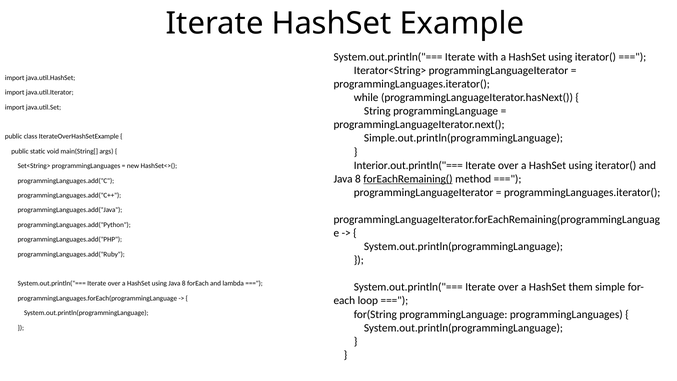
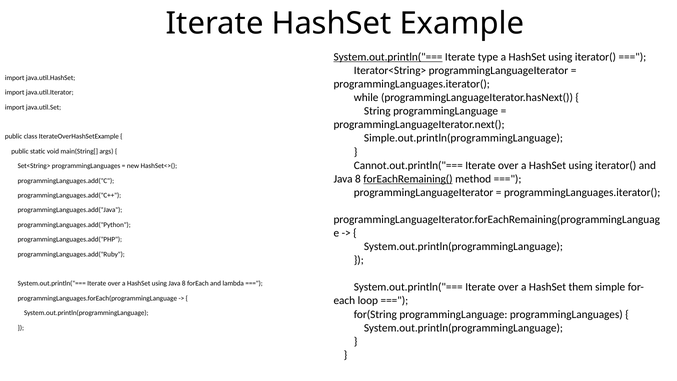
System.out.println("=== underline: none -> present (388, 57)
with: with -> type (488, 57)
Interior.out.println("===: Interior.out.println("=== -> Cannot.out.println("=== (408, 165)
